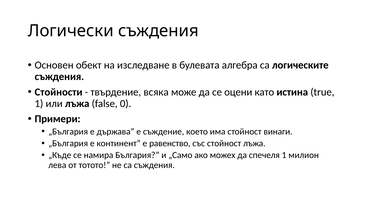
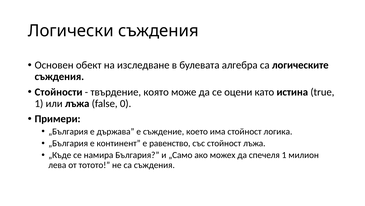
всяка: всяка -> която (156, 92)
винаги: винаги -> логика (278, 131)
